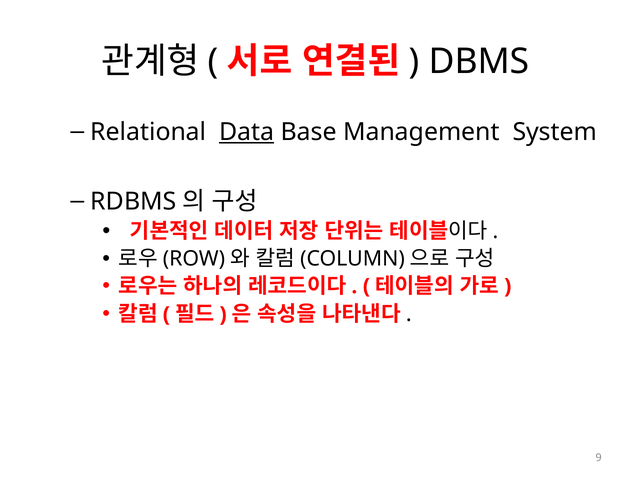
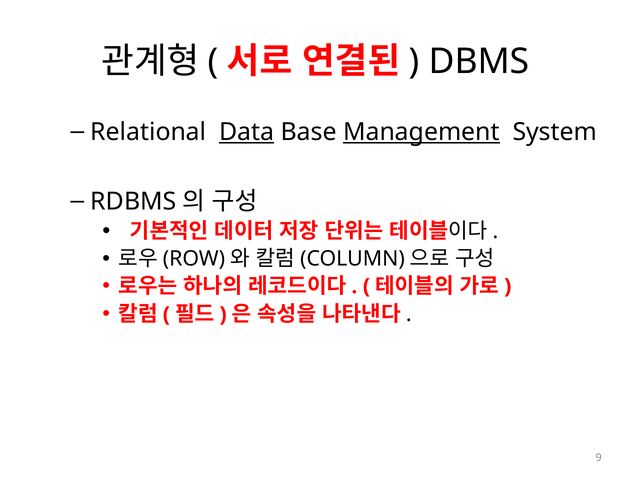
Management underline: none -> present (421, 132)
